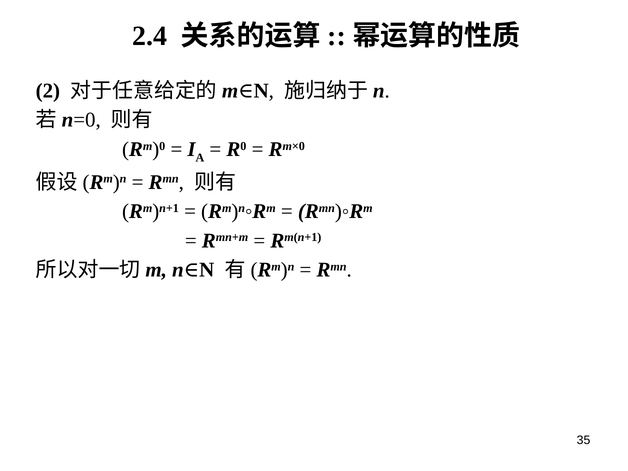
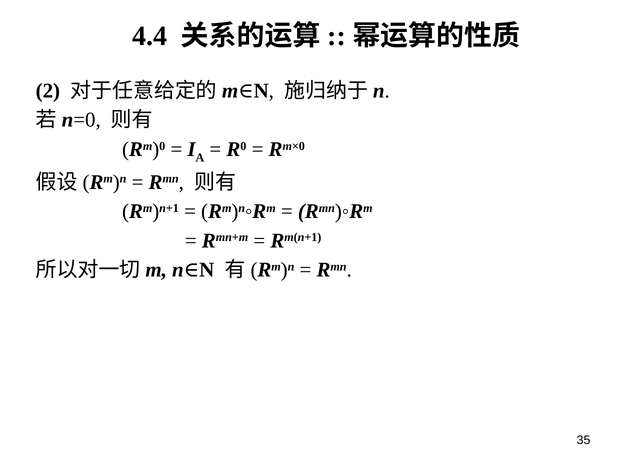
2.4: 2.4 -> 4.4 (150, 36)
